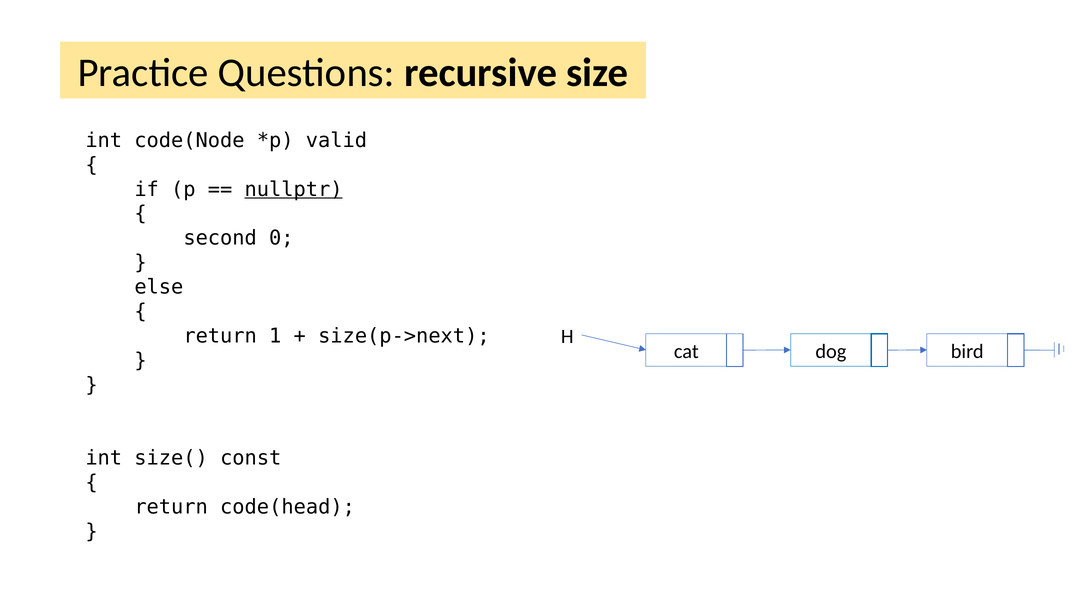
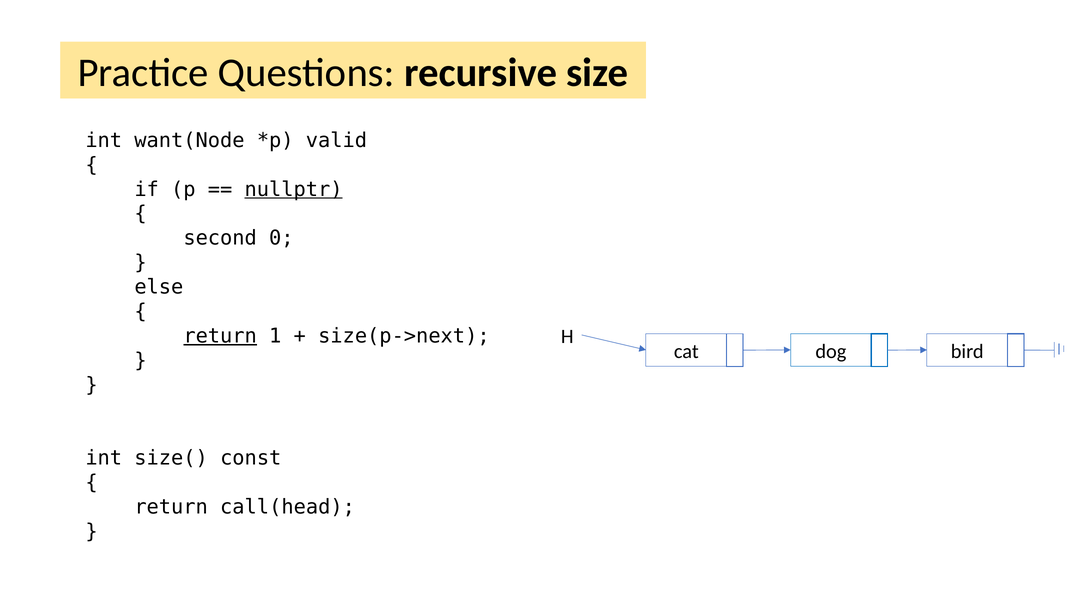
code(Node: code(Node -> want(Node (189, 140)
return underline: none -> present (220, 336)
code(head: code(head -> call(head (288, 507)
